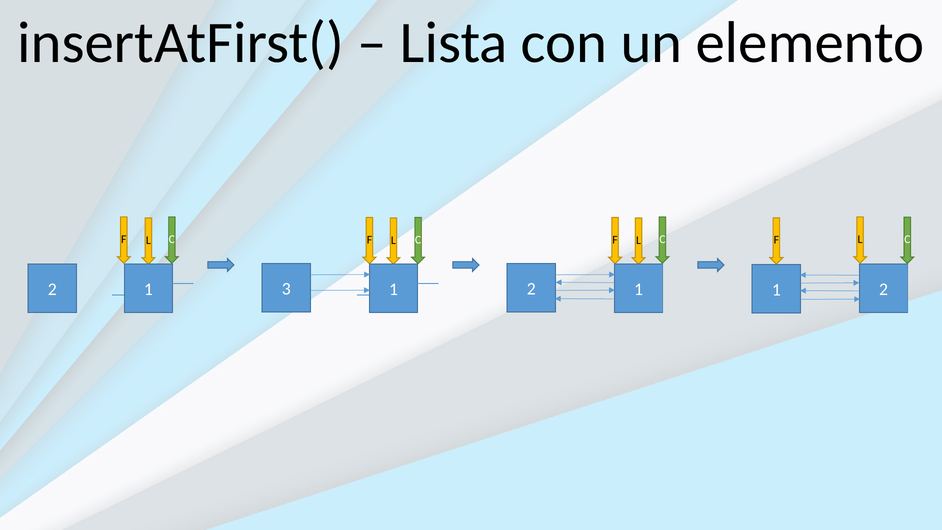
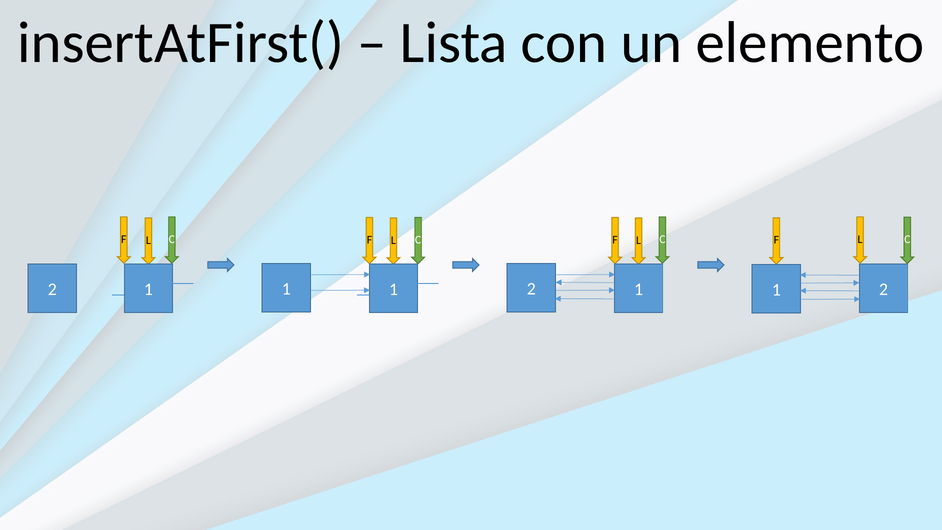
2 3: 3 -> 1 (286, 289)
